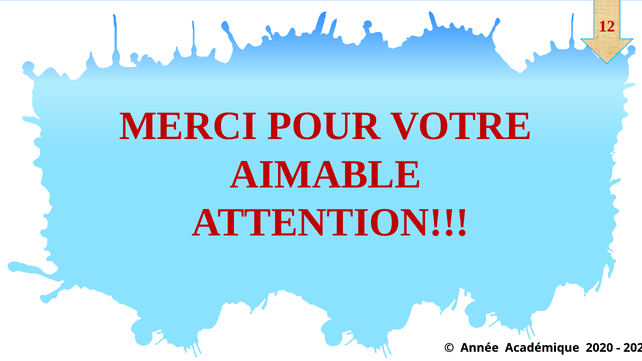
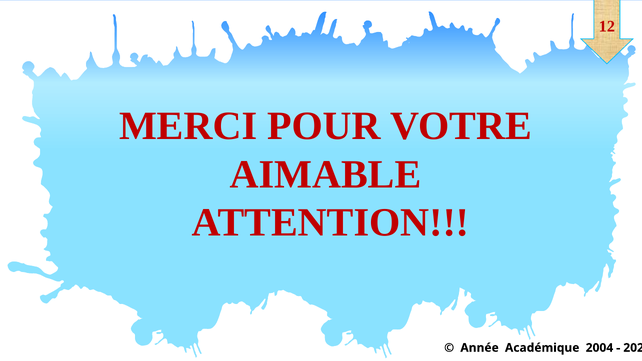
2020: 2020 -> 2004 (599, 348)
